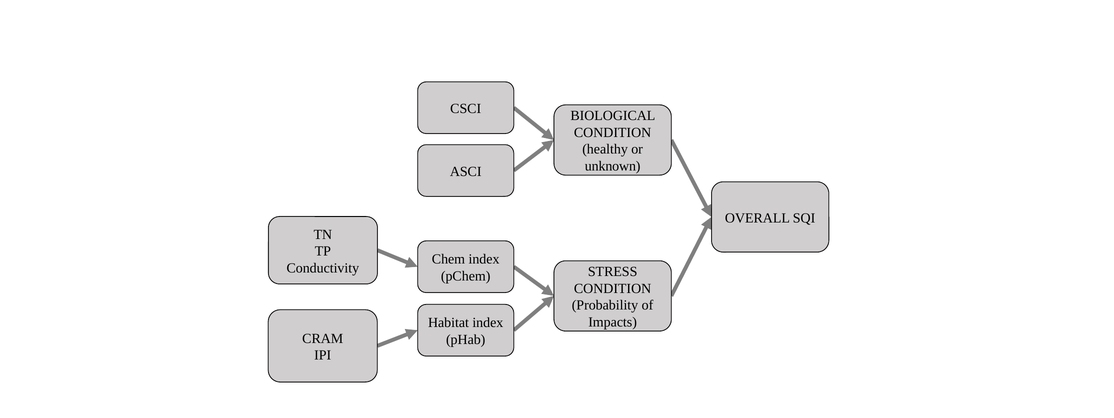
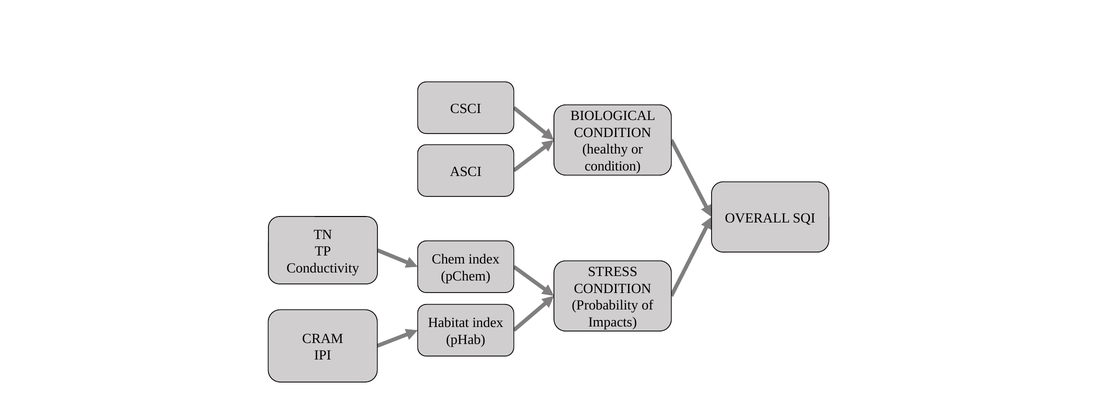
unknown: unknown -> condition (613, 166)
